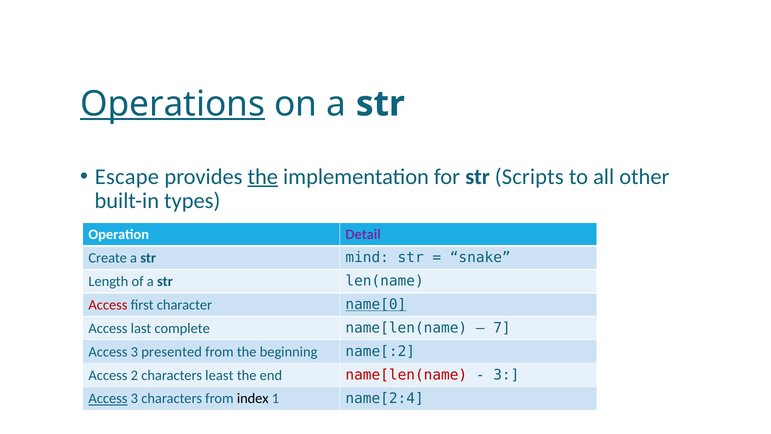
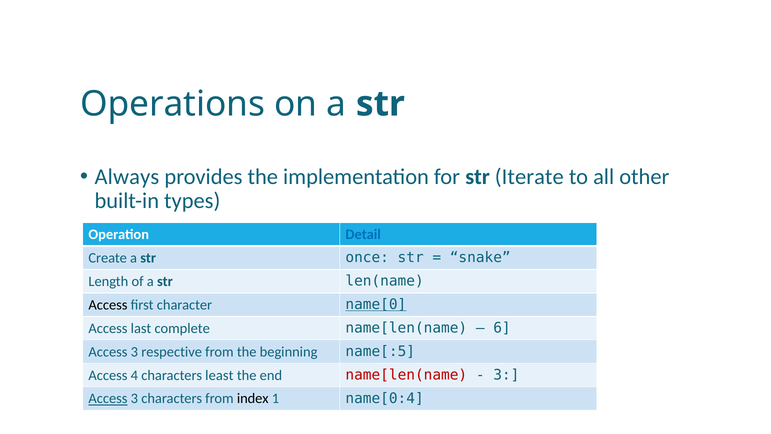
Operations underline: present -> none (173, 104)
Escape: Escape -> Always (127, 177)
the underline: present -> none (263, 177)
Scripts: Scripts -> Iterate (529, 177)
Detail colour: purple -> blue (363, 234)
mind: mind -> once (367, 257)
Access colour: red -> black (108, 305)
7: 7 -> 6 (502, 328)
presented: presented -> respective (172, 352)
name[:2: name[:2 -> name[:5 (380, 351)
2: 2 -> 4 (134, 375)
name[2:4: name[2:4 -> name[0:4 (385, 398)
